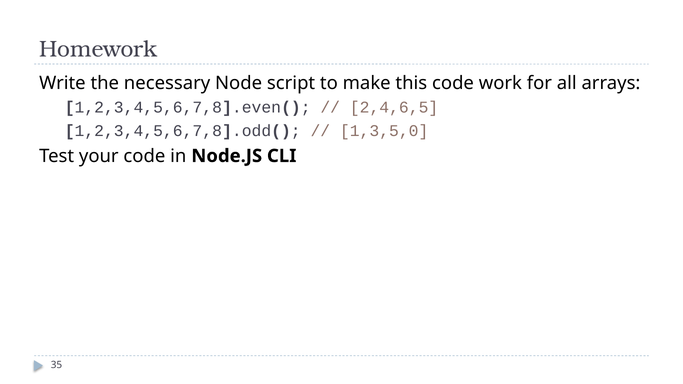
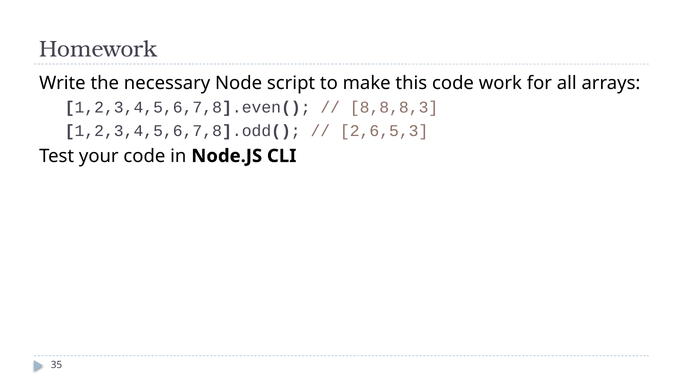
2,4,6,5: 2,4,6,5 -> 8,8,8,3 (394, 108)
1,3,5,0: 1,3,5,0 -> 2,6,5,3 (384, 131)
